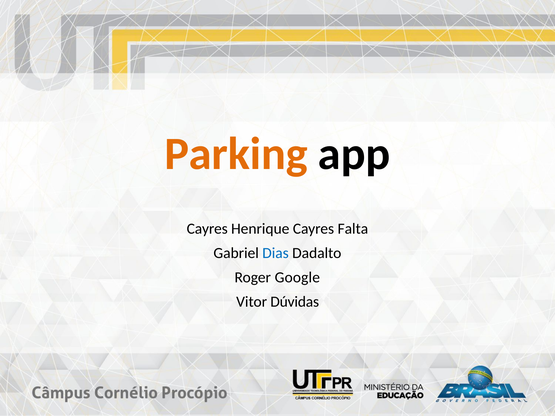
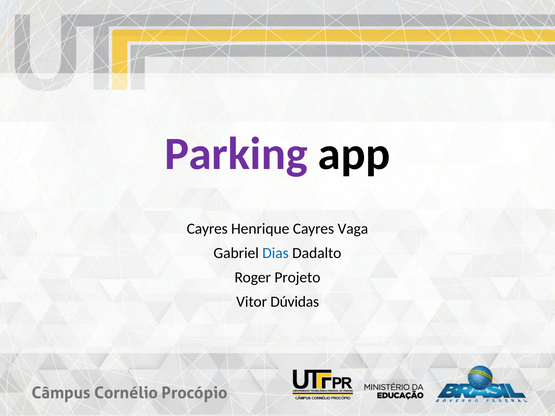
Parking colour: orange -> purple (236, 154)
Falta: Falta -> Vaga (353, 229)
Google: Google -> Projeto (297, 278)
